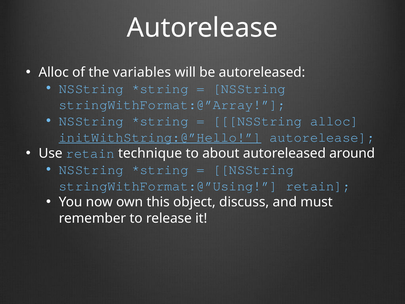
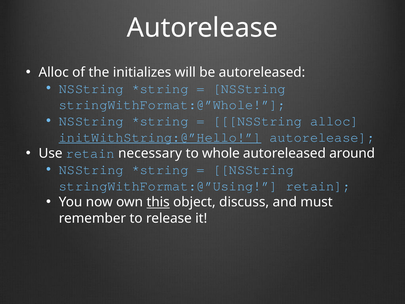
variables: variables -> initializes (142, 72)
stringWithFormat:@”Array: stringWithFormat:@”Array -> stringWithFormat:@”Whole (172, 105)
technique: technique -> necessary (150, 153)
about: about -> whole (221, 153)
this underline: none -> present (158, 202)
